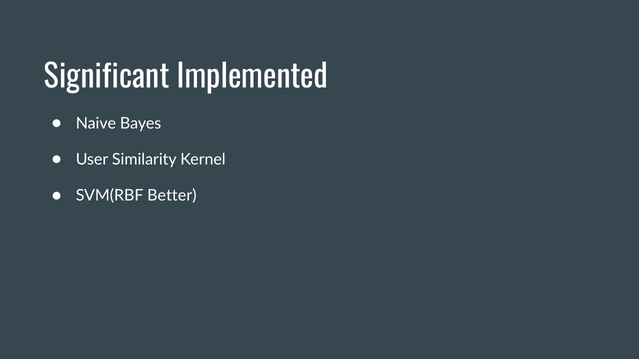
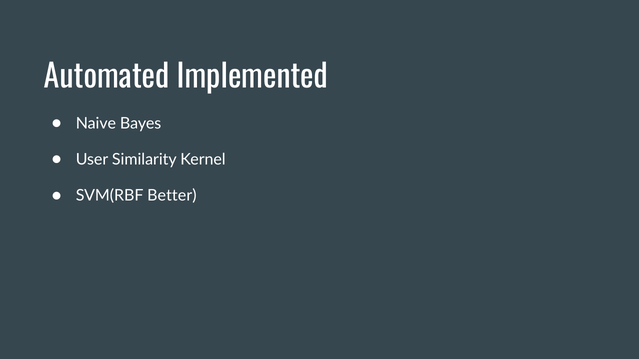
Significant: Significant -> Automated (107, 78)
